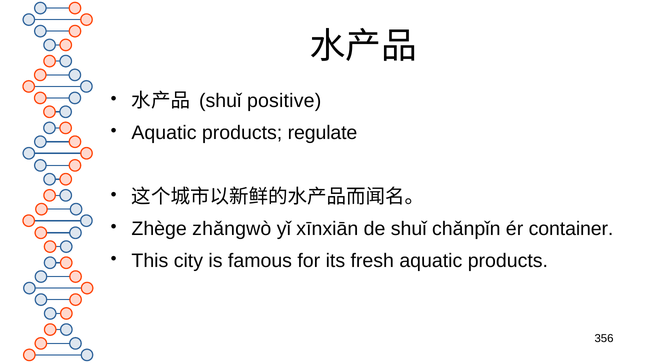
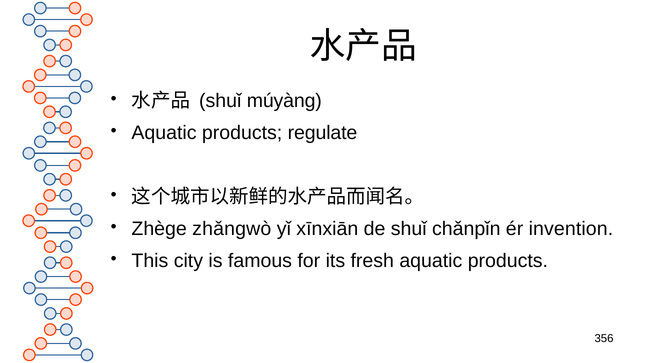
positive: positive -> múyàng (284, 101)
container: container -> invention (571, 229)
